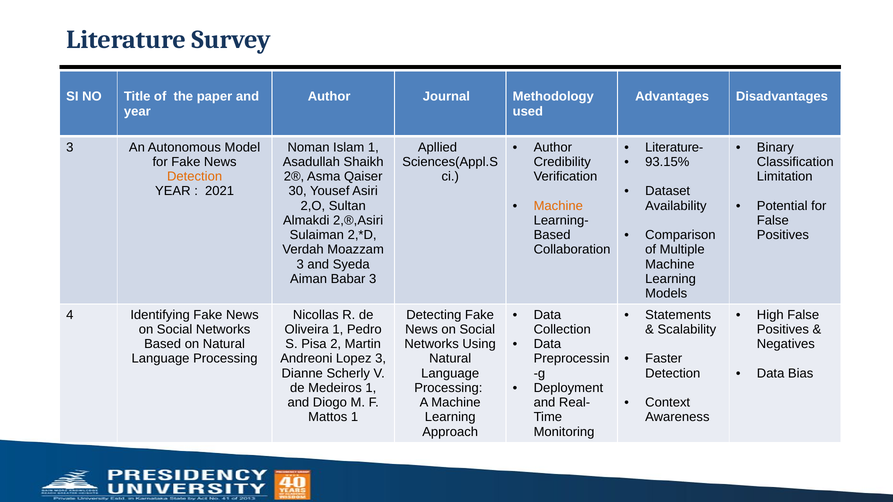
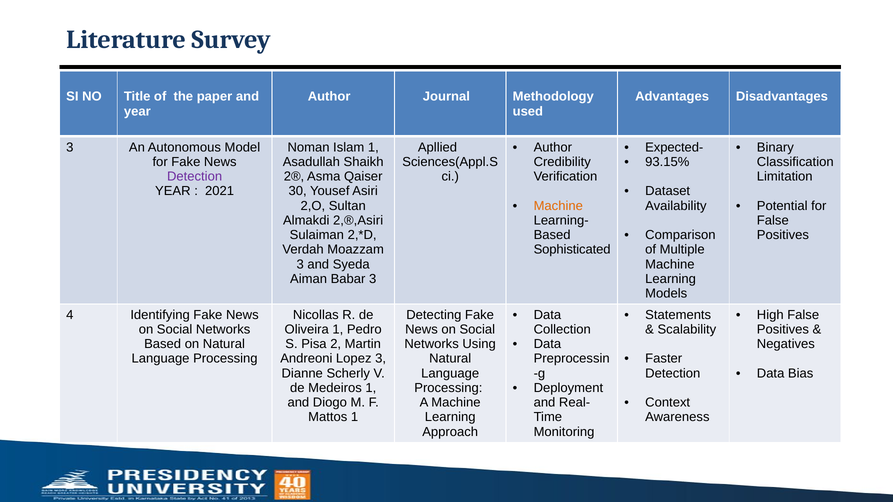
Literature-: Literature- -> Expected- (674, 147)
Detection colour: orange -> purple (195, 177)
Collaboration: Collaboration -> Sophisticated (572, 250)
